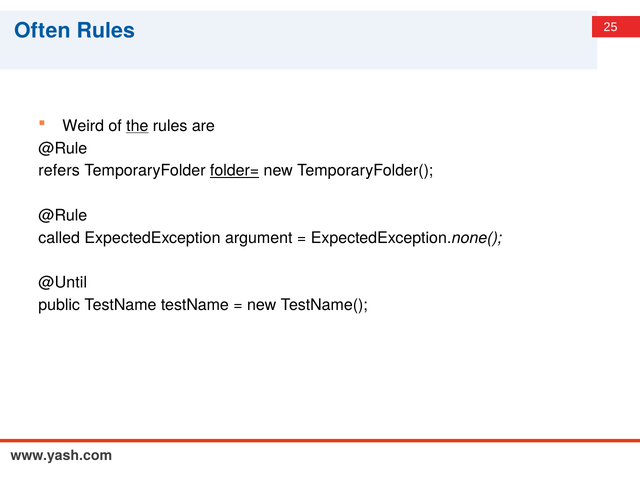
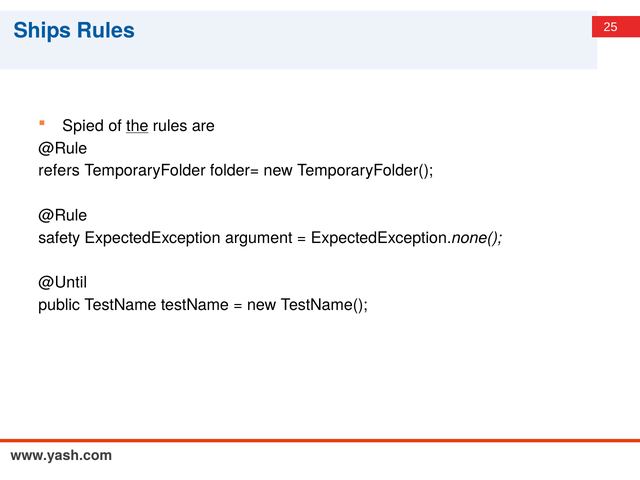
Often: Often -> Ships (43, 31)
Weird: Weird -> Spied (83, 126)
folder= underline: present -> none (235, 171)
called: called -> safety (59, 238)
